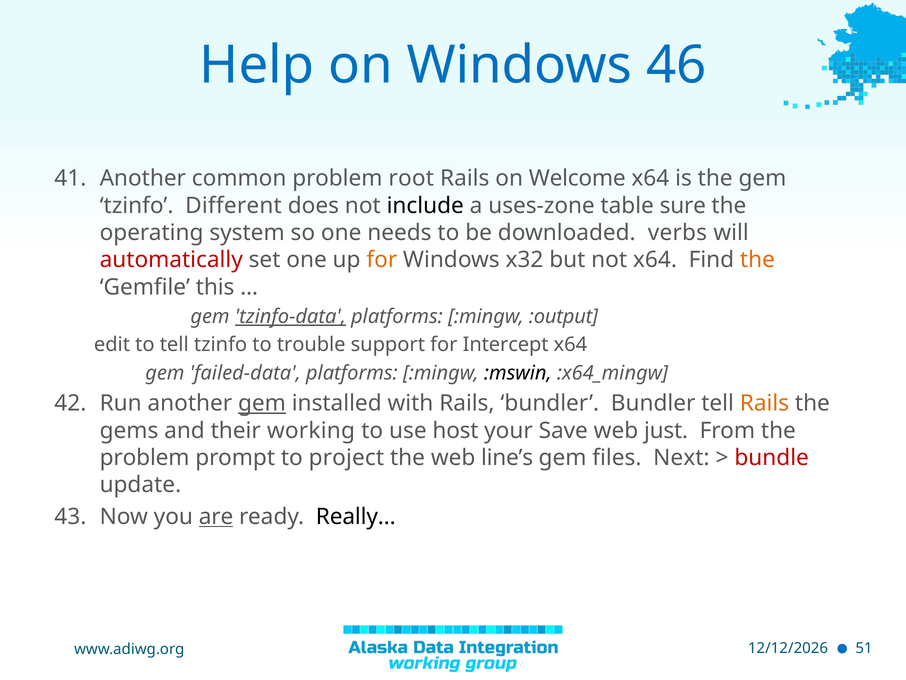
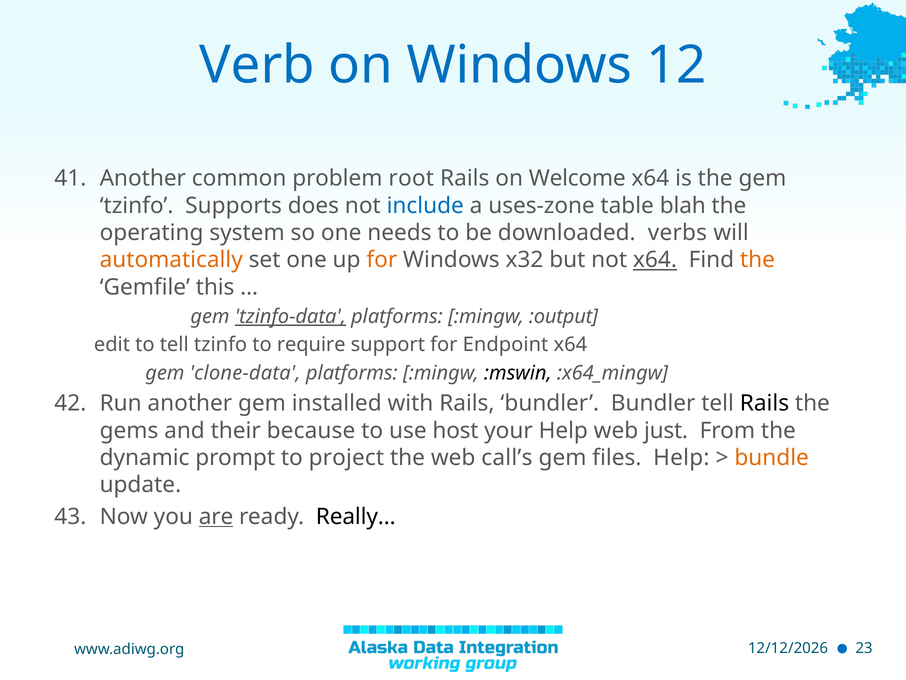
Help: Help -> Verb (257, 65)
46: 46 -> 12 (676, 65)
Different: Different -> Supports (234, 205)
include colour: black -> blue (425, 205)
sure: sure -> blah (683, 205)
automatically colour: red -> orange (171, 260)
x64 underline: none -> present (655, 260)
trouble: trouble -> require (311, 345)
Intercept: Intercept -> Endpoint (506, 345)
failed-data: failed-data -> clone-data (245, 373)
gem underline: present -> none (262, 403)
Rails colour: orange -> black (764, 403)
working: working -> because (311, 430)
your Save: Save -> Help (563, 430)
problem: problem -> dynamic (145, 457)
line’s: line’s -> call’s (507, 457)
files Next: Next -> Help (681, 457)
bundle colour: red -> orange (772, 457)
51: 51 -> 23 (864, 648)
